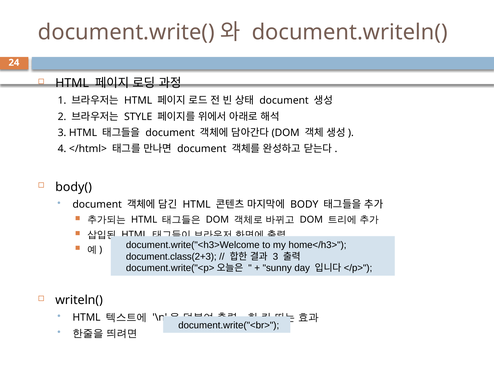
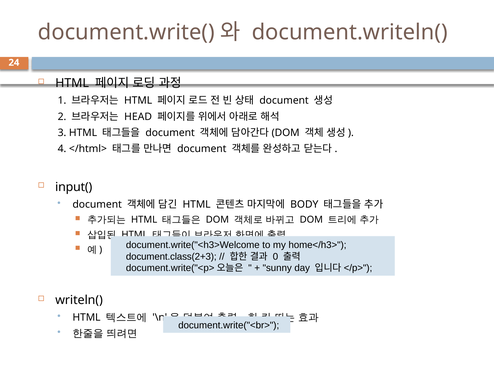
STYLE: STYLE -> HEAD (138, 116)
body(: body( -> input( (74, 187)
3: 3 -> 0 (275, 256)
